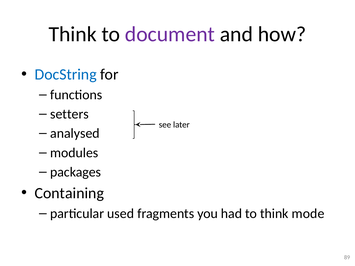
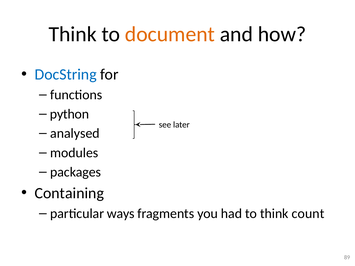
document colour: purple -> orange (170, 34)
setters: setters -> python (70, 114)
used: used -> ways (121, 214)
mode: mode -> count (308, 214)
